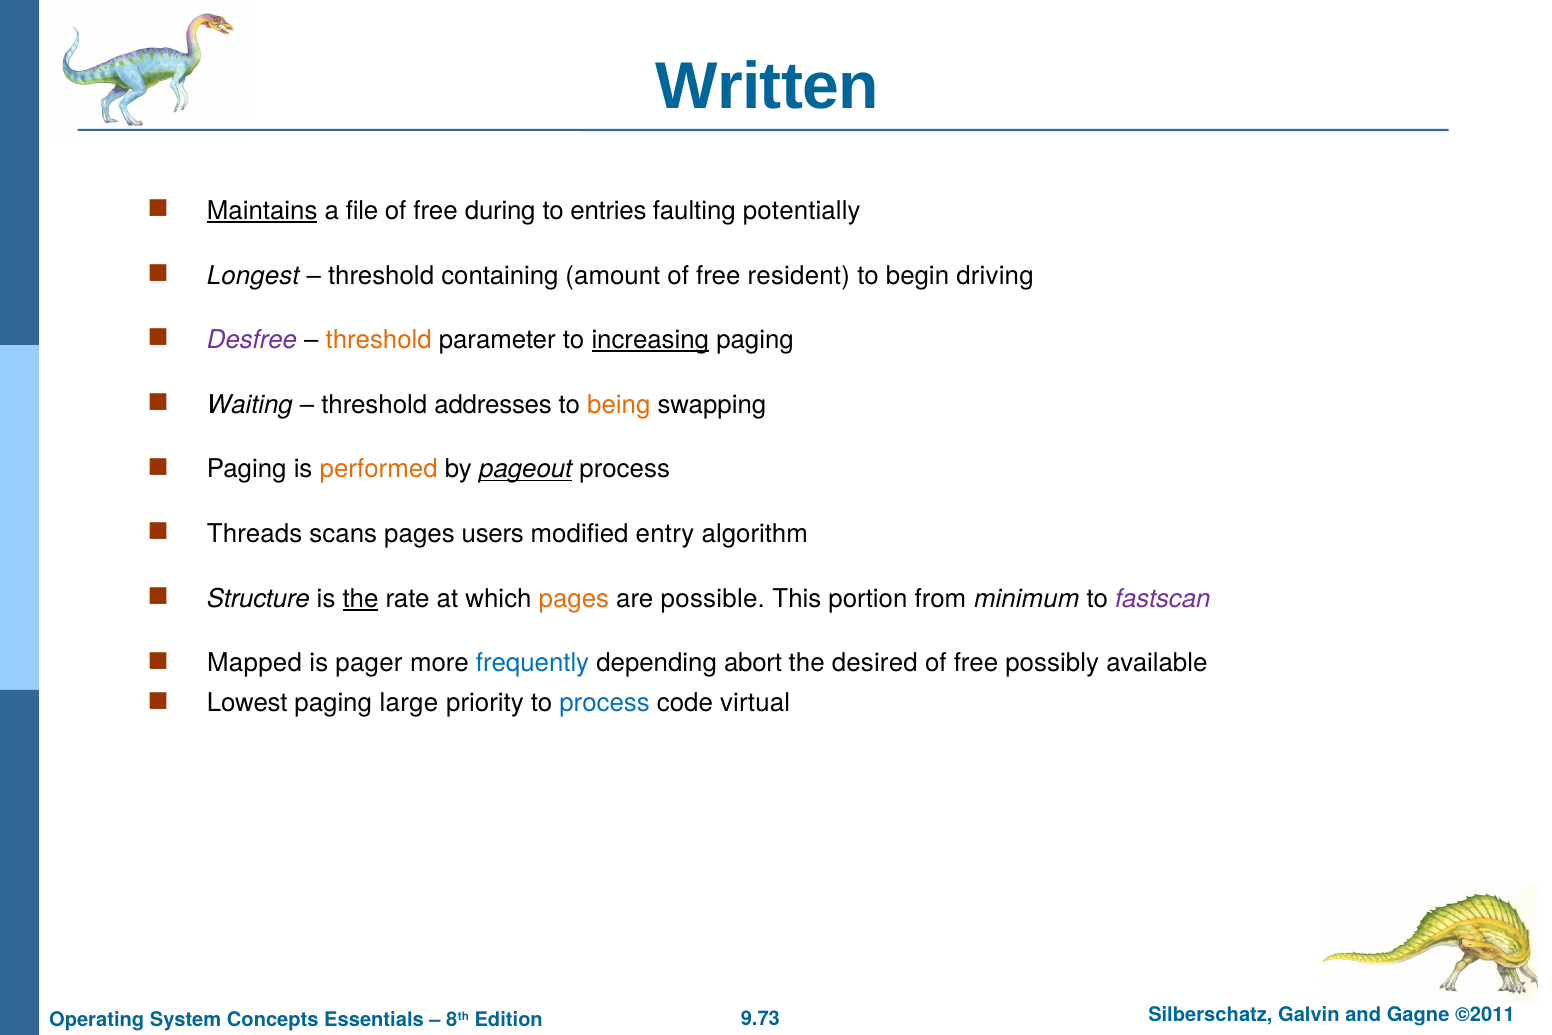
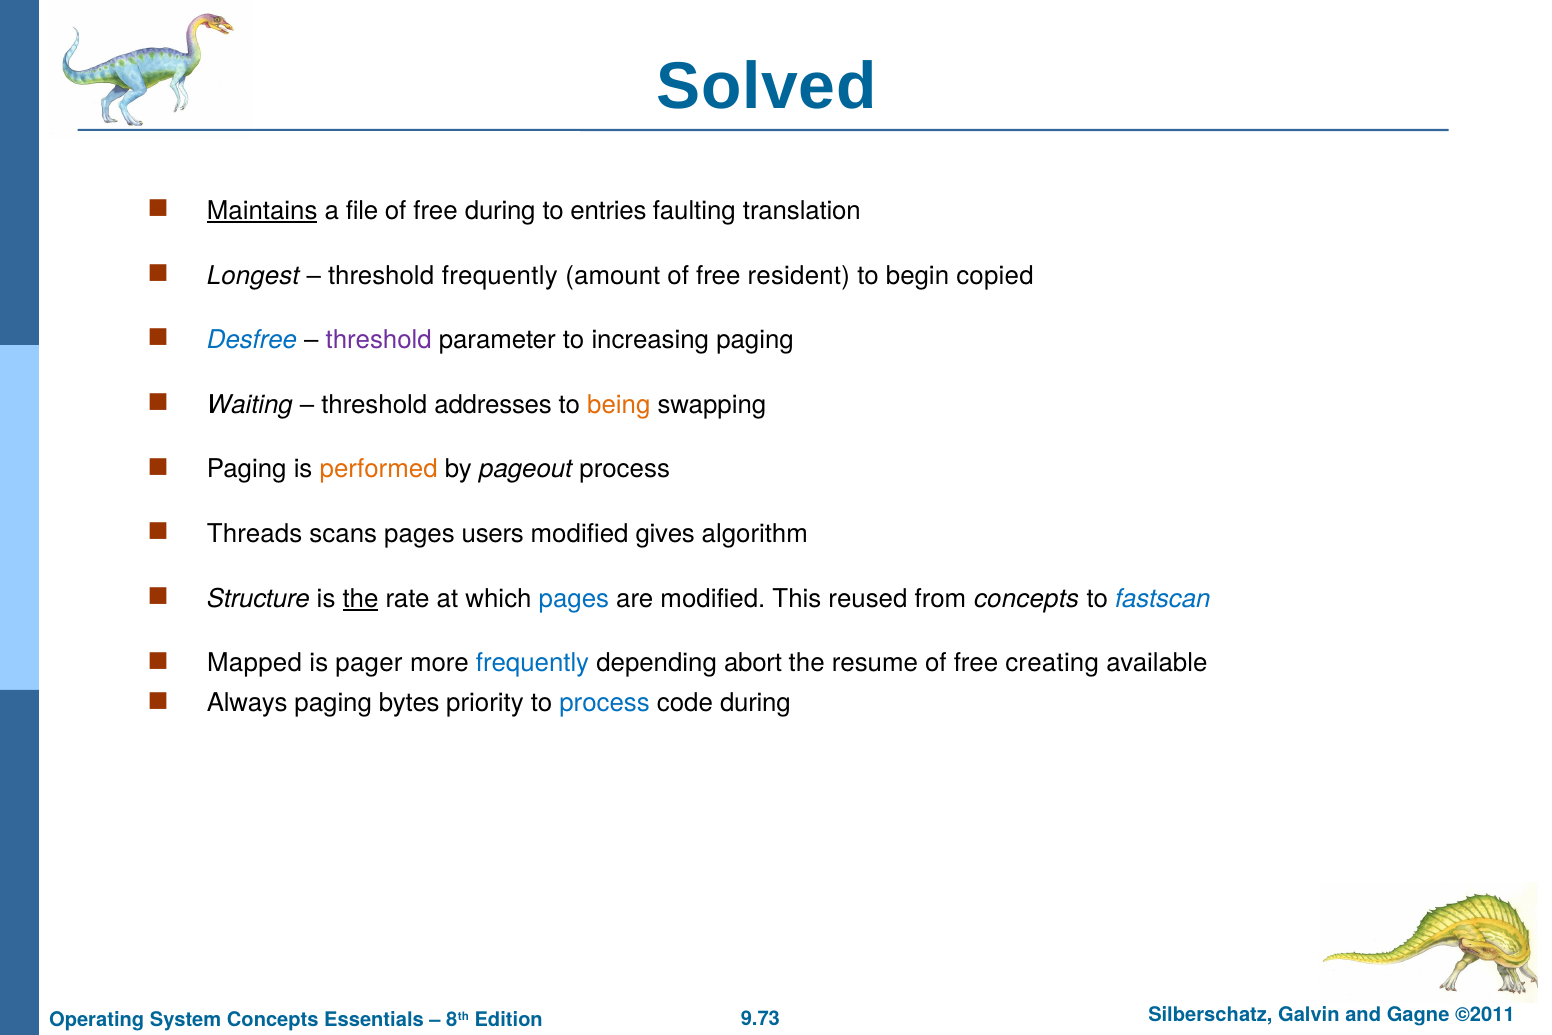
Written: Written -> Solved (767, 86)
potentially: potentially -> translation (802, 211)
threshold containing: containing -> frequently (500, 275)
driving: driving -> copied (995, 275)
Desfree colour: purple -> blue (252, 340)
threshold colour: orange -> purple (379, 340)
increasing underline: present -> none (650, 340)
pageout underline: present -> none (526, 469)
entry: entry -> gives (665, 534)
pages colour: orange -> blue (574, 598)
are possible: possible -> modified (713, 598)
portion: portion -> reused (868, 598)
from minimum: minimum -> concepts (1027, 598)
fastscan colour: purple -> blue (1163, 598)
desired: desired -> resume (875, 663)
possibly: possibly -> creating (1052, 663)
Lowest: Lowest -> Always (247, 703)
large: large -> bytes (409, 703)
code virtual: virtual -> during (755, 703)
